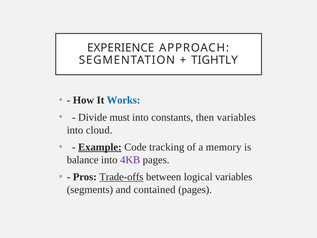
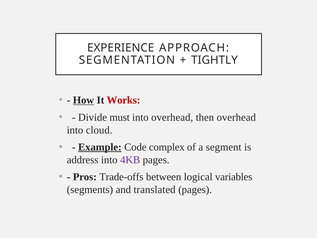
How underline: none -> present (83, 100)
Works colour: blue -> red (124, 100)
into constants: constants -> overhead (172, 117)
then variables: variables -> overhead (236, 117)
tracking: tracking -> complex (167, 147)
memory: memory -> segment (224, 147)
balance: balance -> address (83, 160)
Trade-offs underline: present -> none (121, 177)
contained: contained -> translated (155, 189)
